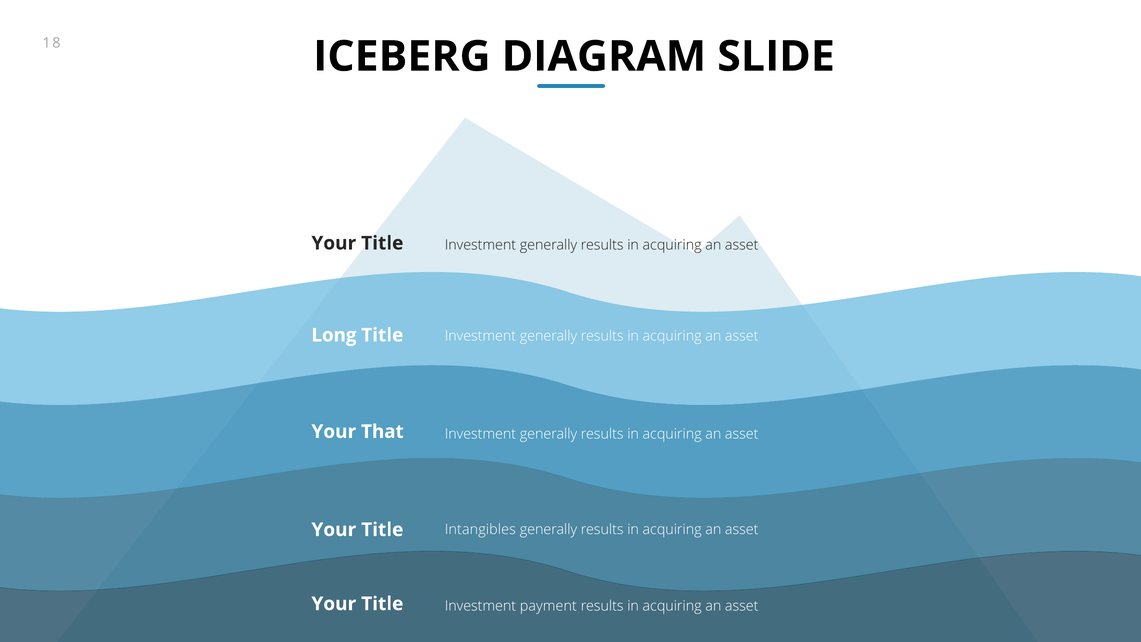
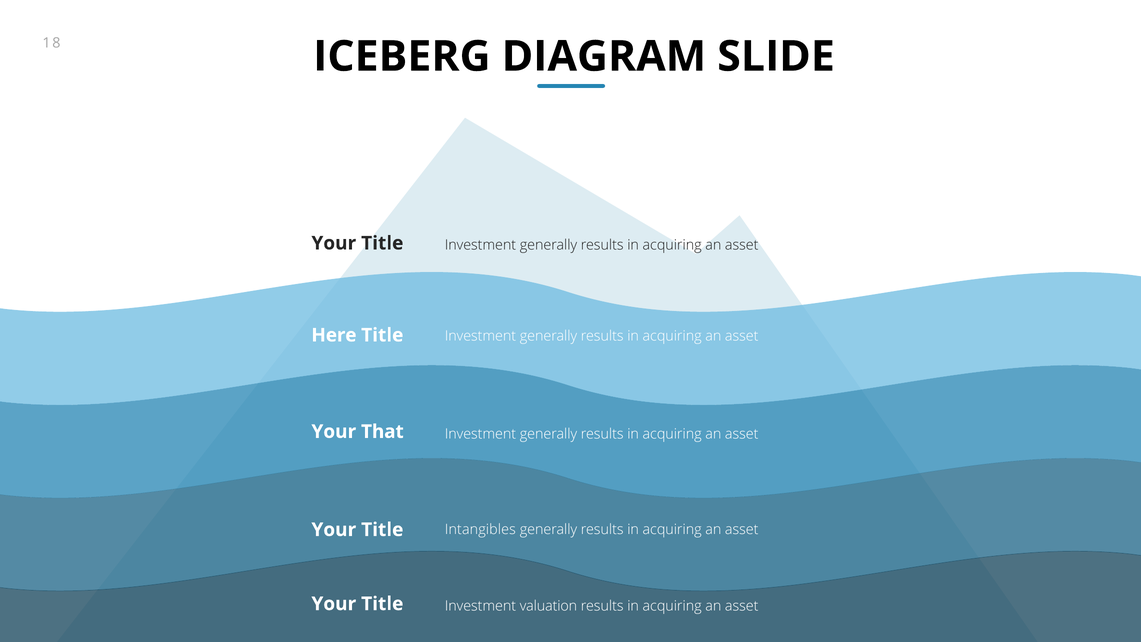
Long: Long -> Here (334, 335)
payment: payment -> valuation (548, 606)
